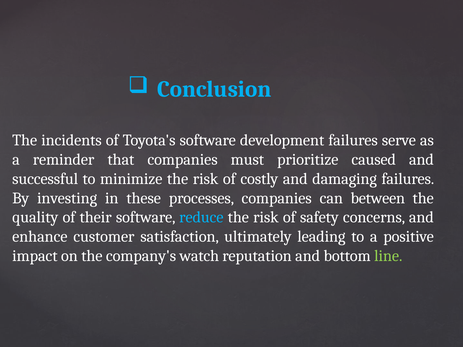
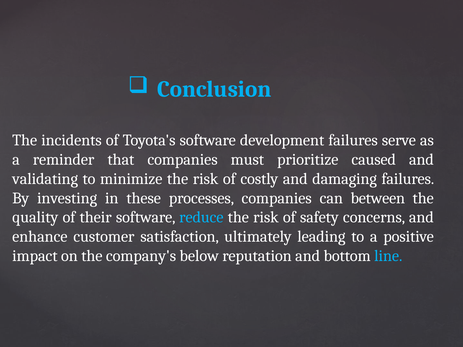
successful: successful -> validating (45, 179)
watch: watch -> below (199, 256)
line colour: light green -> light blue (388, 256)
